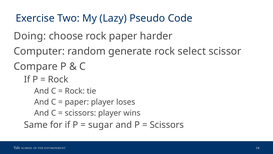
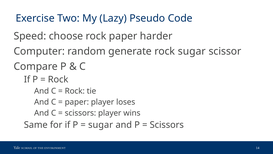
Doing: Doing -> Speed (30, 36)
rock select: select -> sugar (192, 51)
